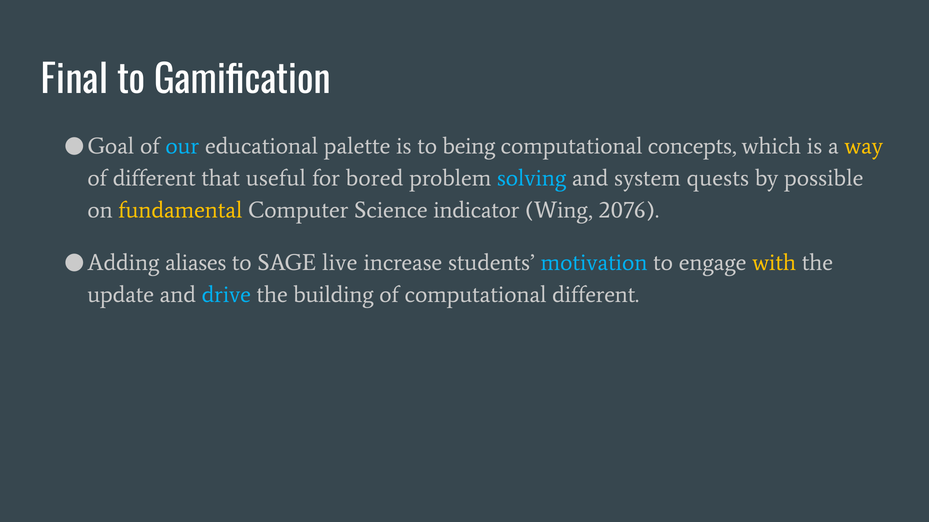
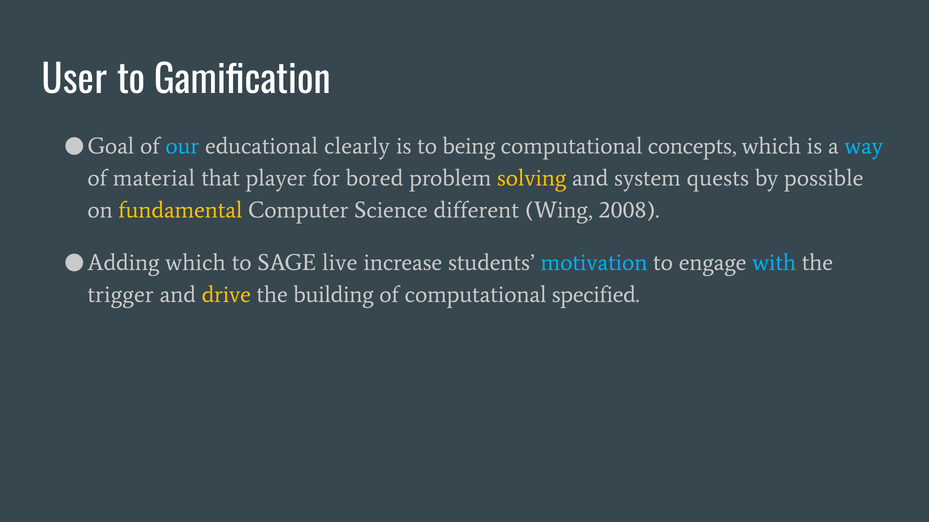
Final: Final -> User (74, 80)
palette: palette -> clearly (357, 146)
way colour: yellow -> light blue (864, 146)
of different: different -> material (154, 178)
useful: useful -> player (276, 178)
solving colour: light blue -> yellow (532, 178)
indicator: indicator -> different (476, 210)
2076: 2076 -> 2008 (629, 210)
aliases: aliases -> which (196, 263)
with colour: yellow -> light blue (774, 263)
update: update -> trigger (121, 295)
drive colour: light blue -> yellow (226, 295)
computational different: different -> specified (596, 295)
